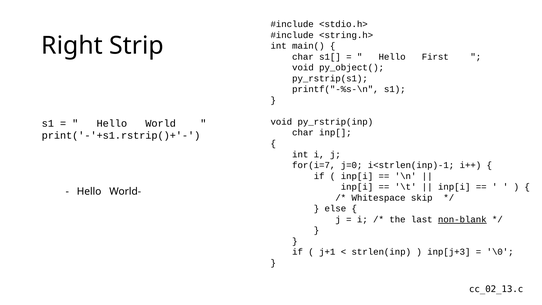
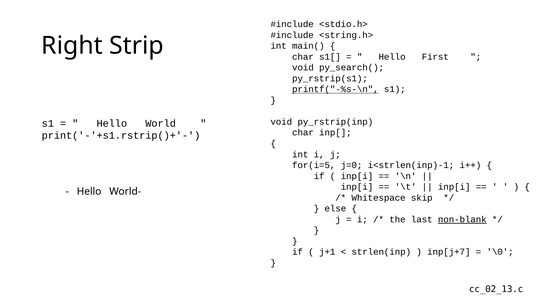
py_object(: py_object( -> py_search( (352, 68)
printf("-%s-\n underline: none -> present (335, 89)
for(i=7: for(i=7 -> for(i=5 (314, 165)
inp[j+3: inp[j+3 -> inp[j+7 (449, 252)
